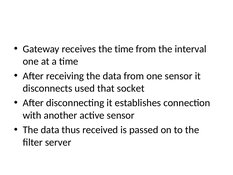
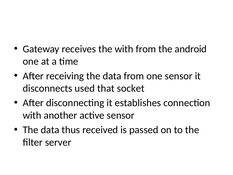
the time: time -> with (124, 49)
interval: interval -> android (191, 49)
